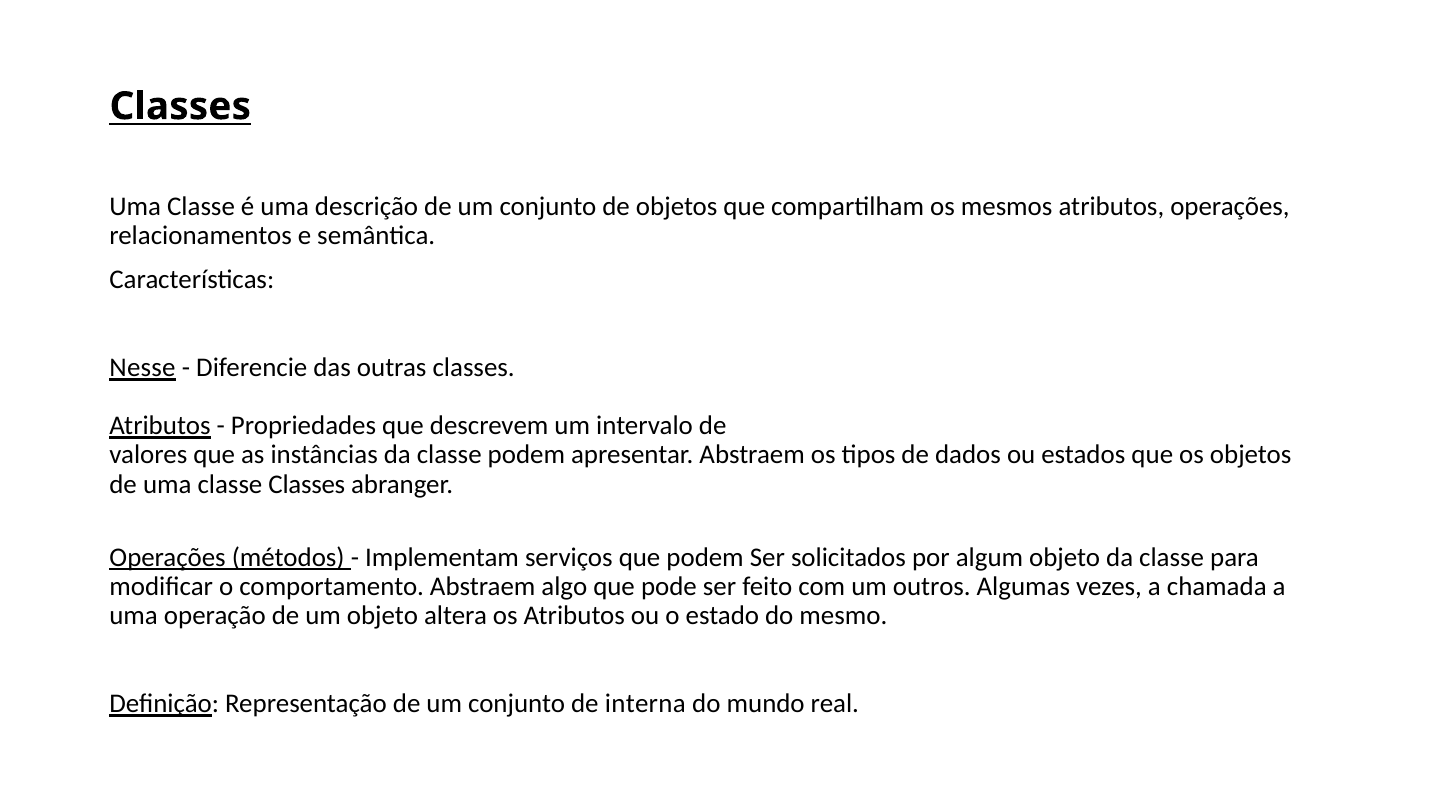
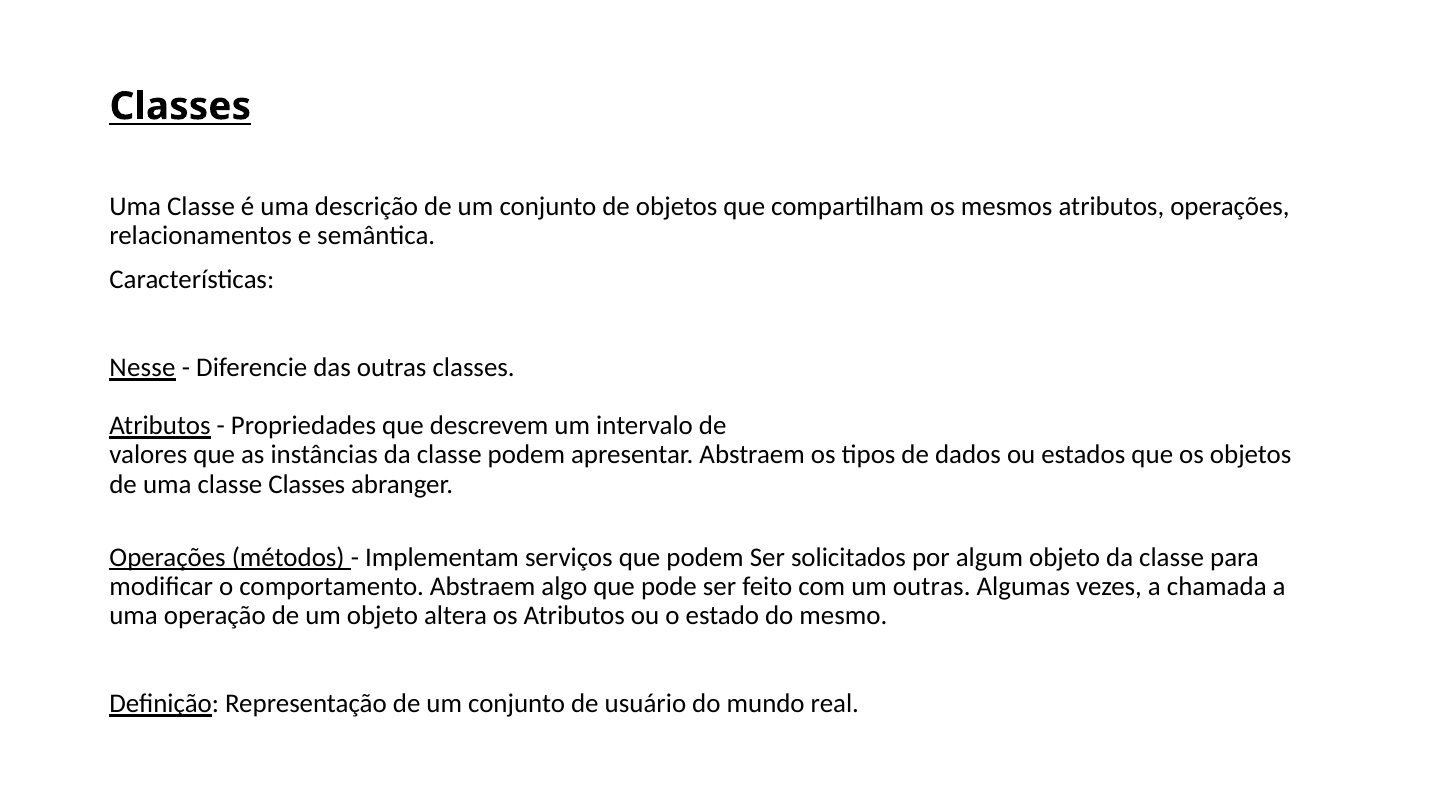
um outros: outros -> outras (932, 586)
interna: interna -> usuário (645, 703)
